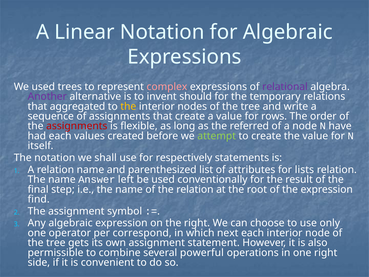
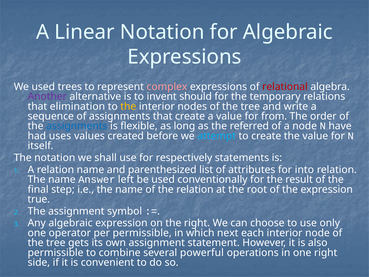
relational colour: purple -> red (285, 87)
aggregated: aggregated -> elimination (77, 106)
rows: rows -> from (274, 116)
assignments colour: red -> blue (77, 126)
had each: each -> uses (60, 136)
attempt colour: light green -> light blue (217, 136)
lists: lists -> into (304, 169)
find: find -> true (39, 199)
per correspond: correspond -> permissible (142, 233)
